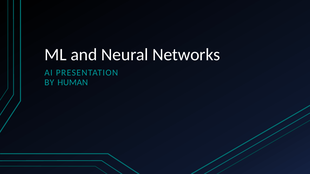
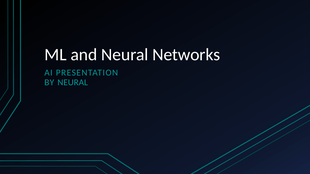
BY HUMAN: HUMAN -> NEURAL (73, 83)
